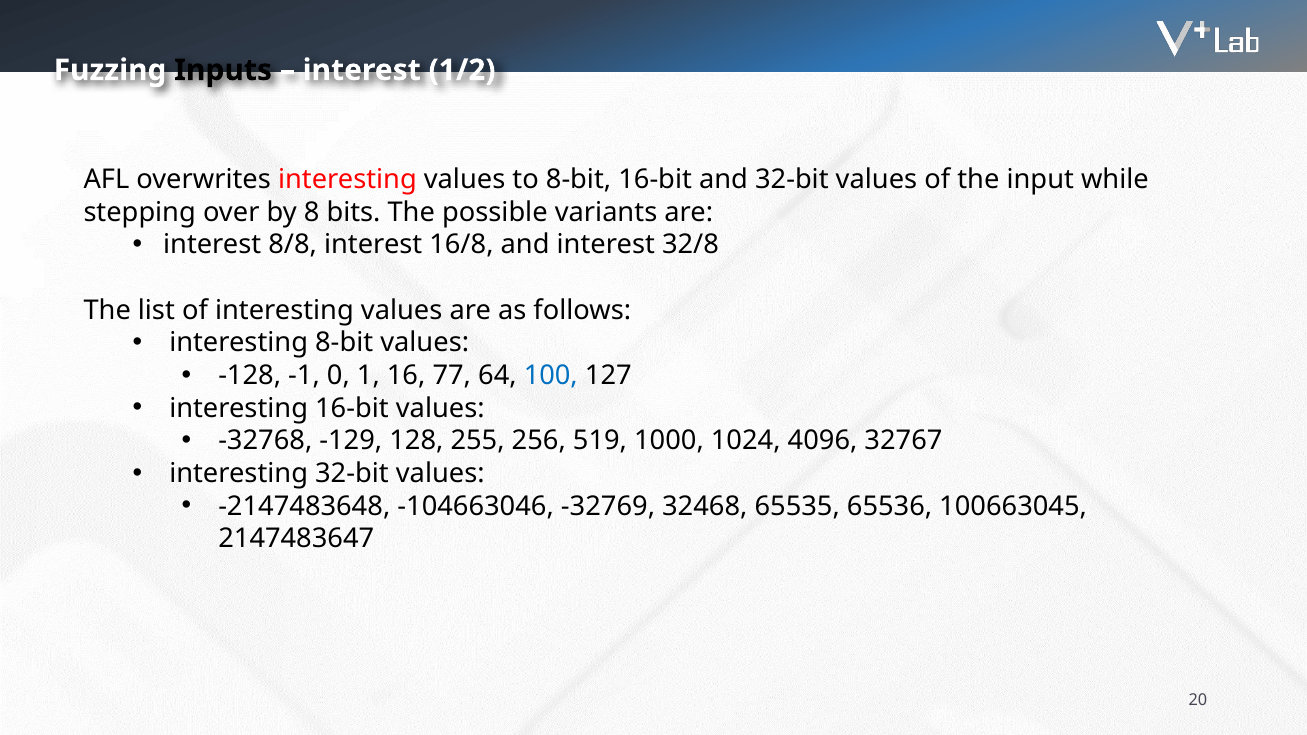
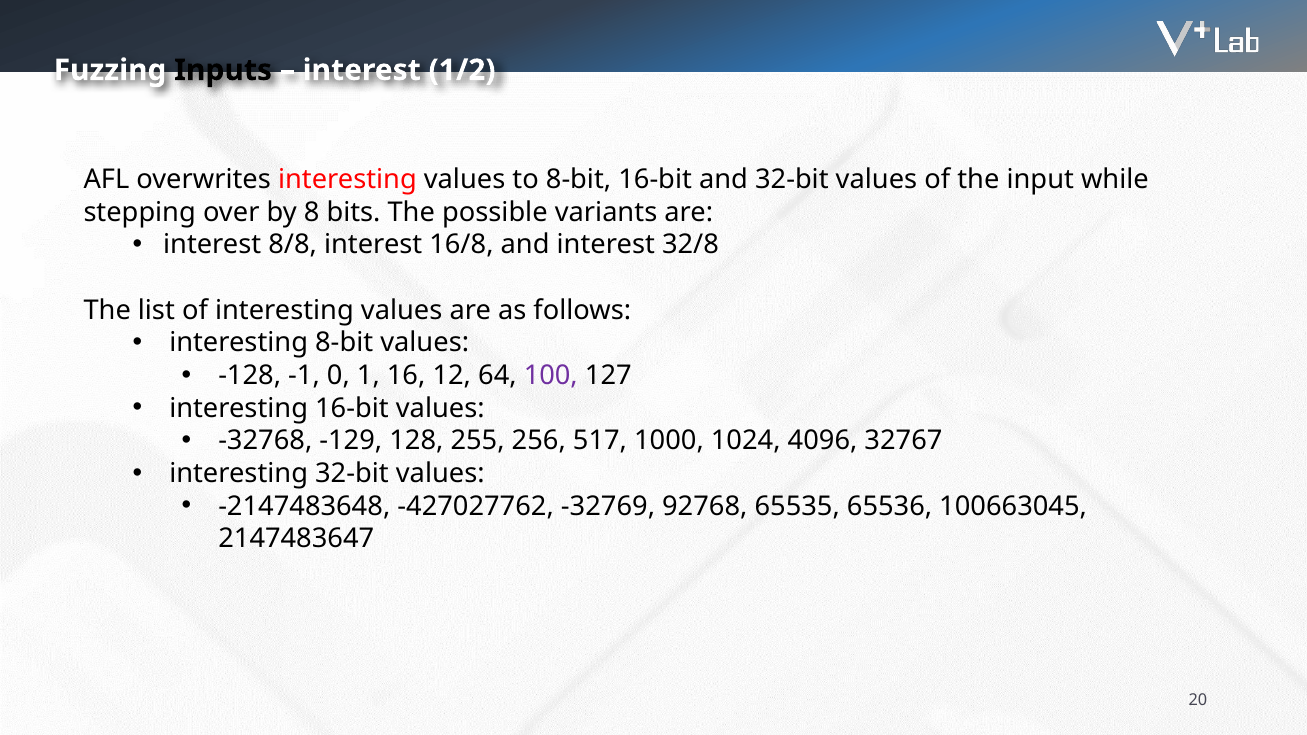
77: 77 -> 12 (452, 376)
100 colour: blue -> purple (551, 376)
519: 519 -> 517 (600, 441)
-104663046: -104663046 -> -427027762 (476, 506)
32468: 32468 -> 92768 (705, 506)
